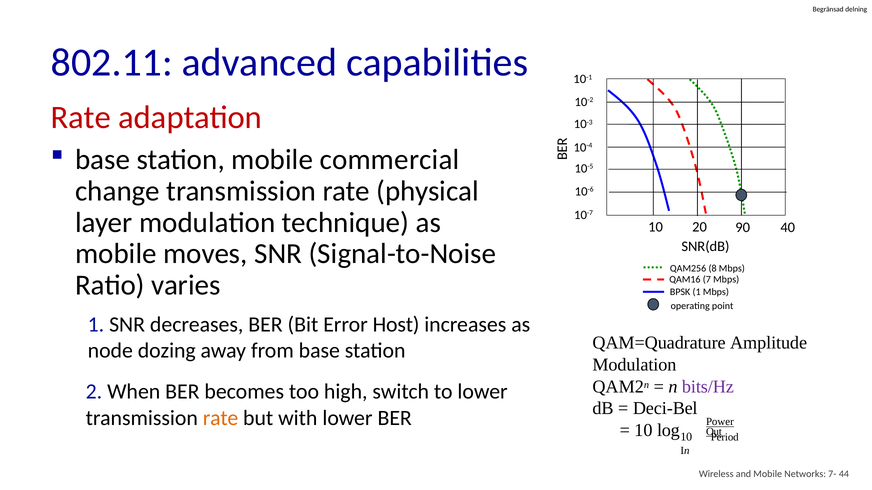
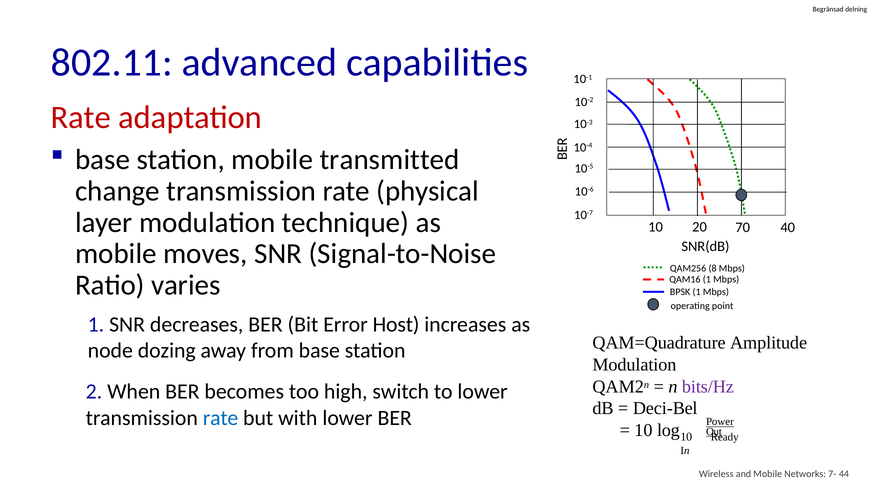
commercial: commercial -> transmitted (390, 160)
90: 90 -> 70 (743, 228)
QAM16 7: 7 -> 1 (707, 280)
rate colour: orange -> blue (221, 418)
Period: Period -> Ready (725, 438)
